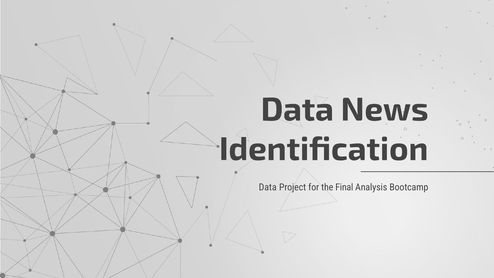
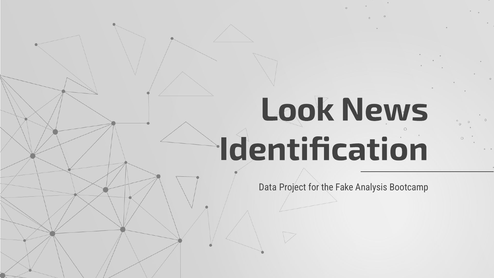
Data: Data -> Look (297, 110)
Final: Final -> Fake (344, 187)
